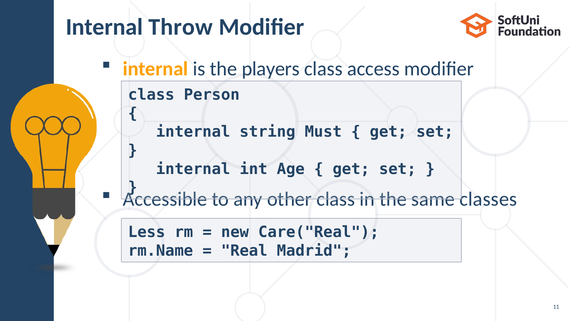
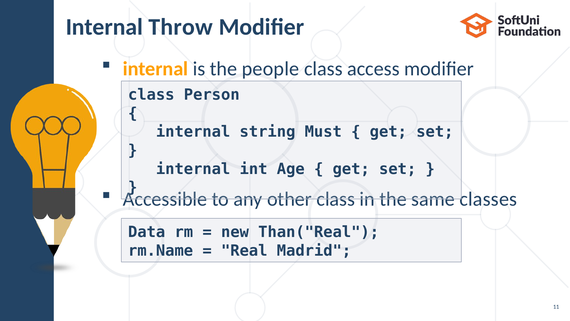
players: players -> people (271, 69)
Less: Less -> Data (147, 232)
Care("Real: Care("Real -> Than("Real (319, 232)
